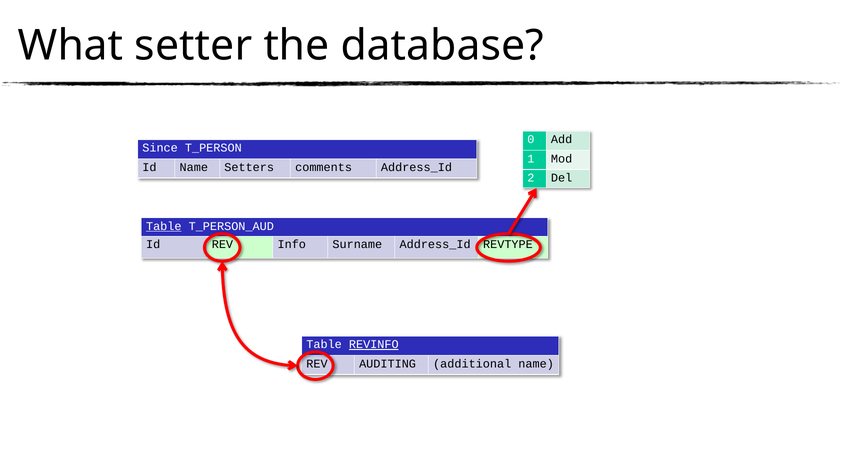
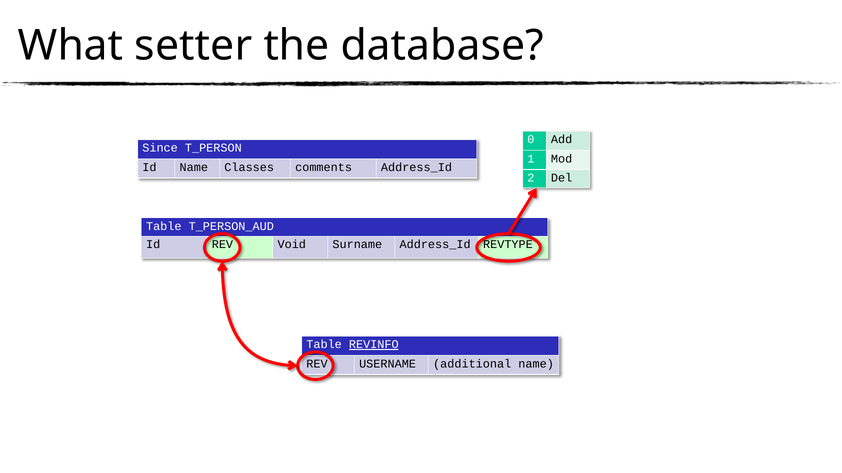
Setters: Setters -> Classes (249, 167)
Table underline: present -> none (164, 226)
Info: Info -> Void (292, 245)
AUDITING: AUDITING -> USERNAME (388, 364)
